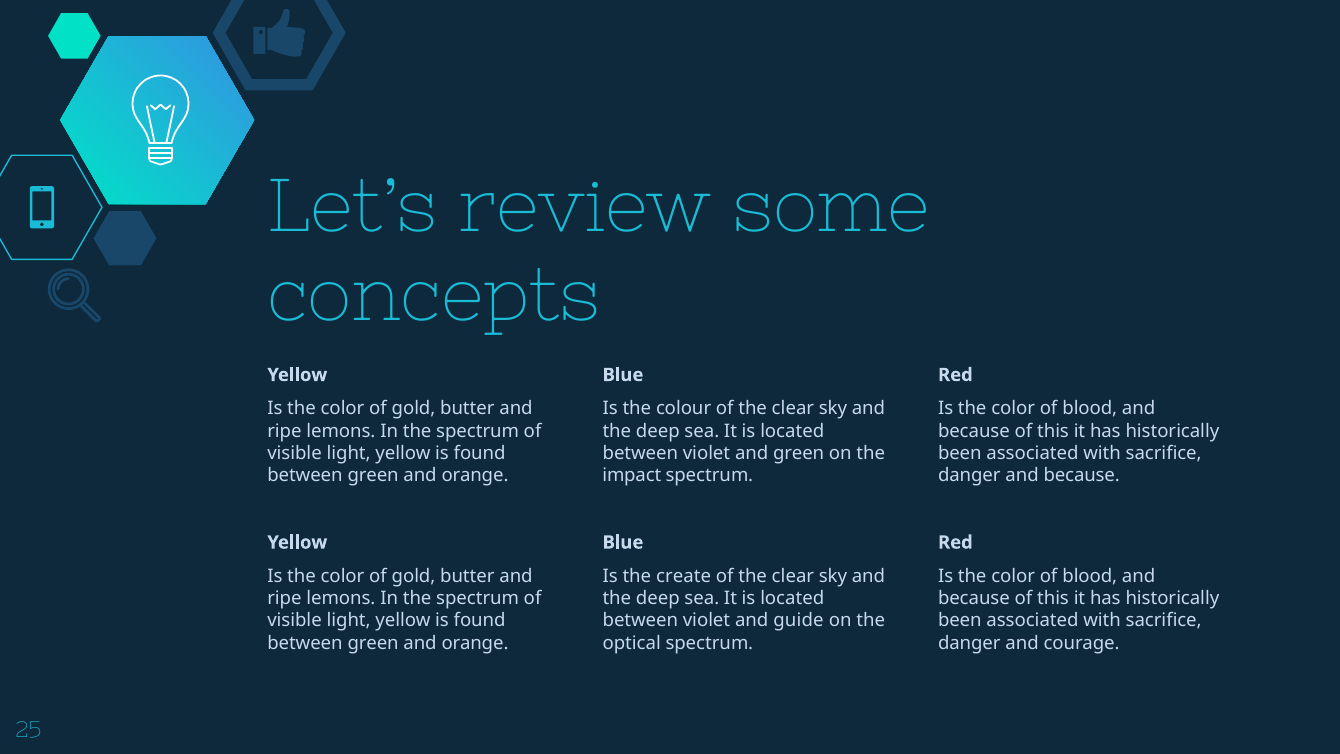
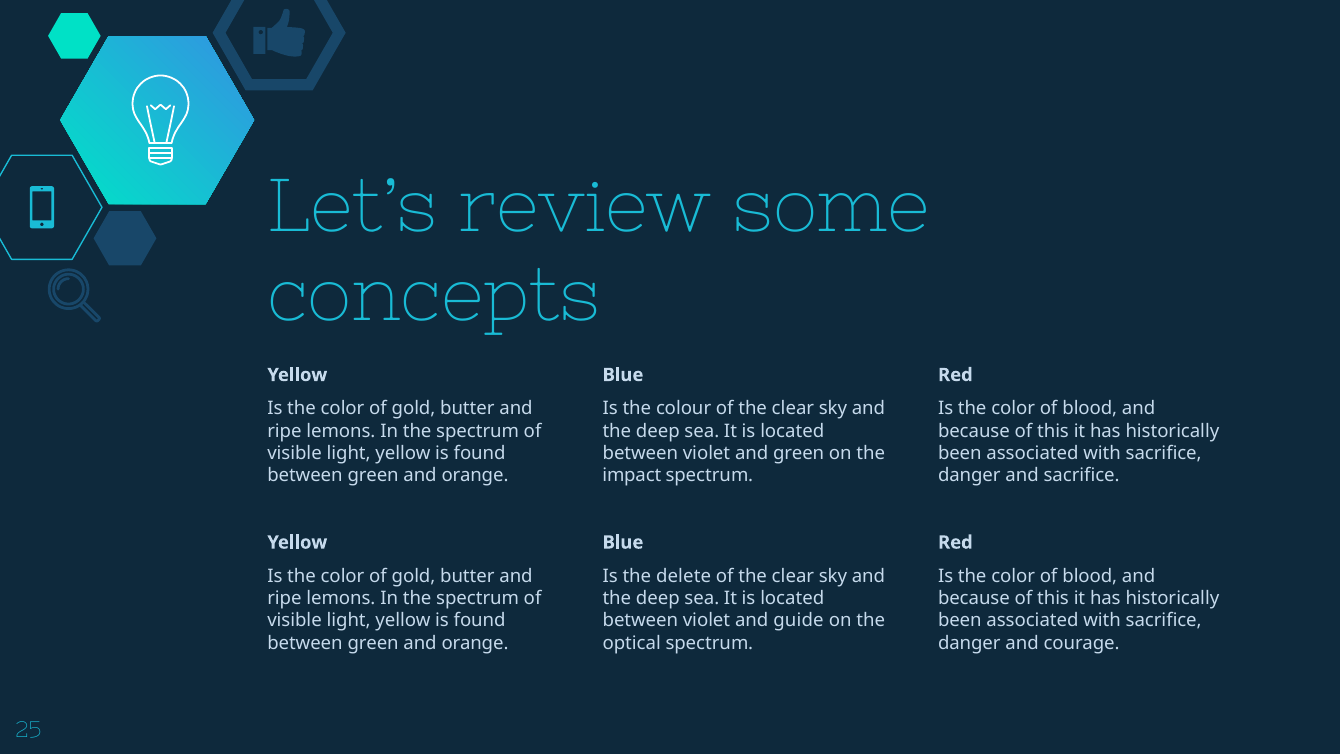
danger and because: because -> sacrifice (1082, 475)
create: create -> delete (684, 576)
